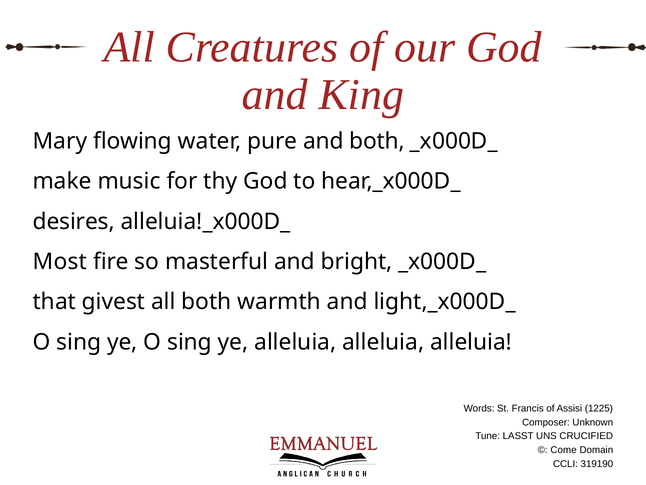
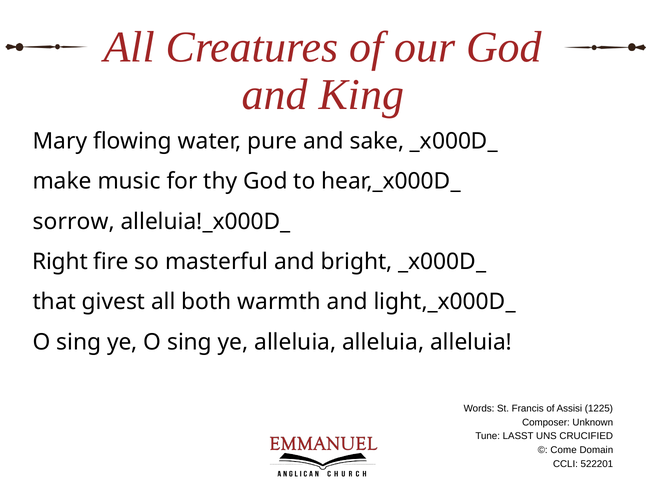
and both: both -> sake (377, 141)
desires: desires -> sorrow (74, 221)
Most: Most -> Right (60, 261)
319190: 319190 -> 522201 (597, 463)
